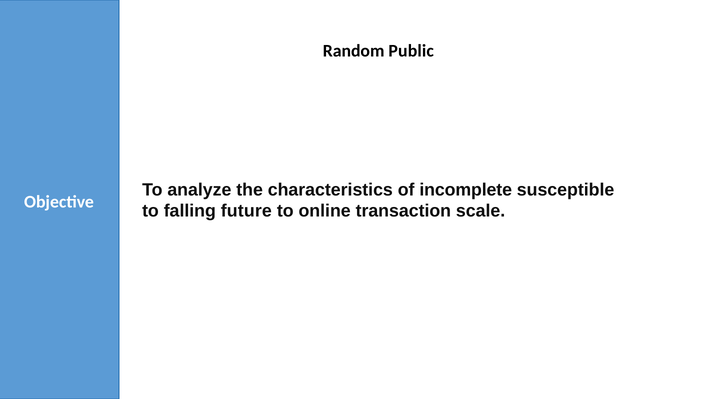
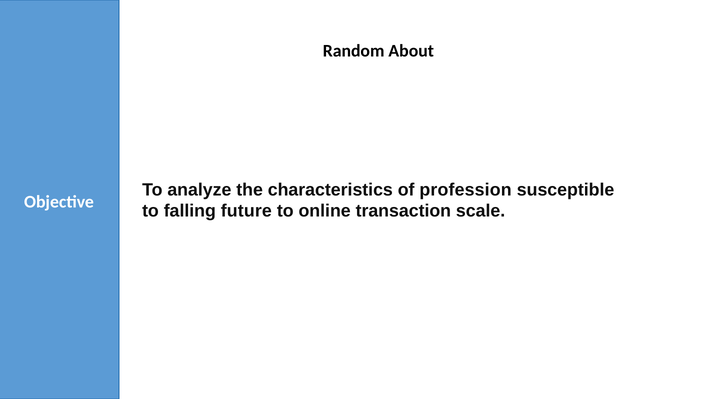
Public: Public -> About (411, 51)
incomplete: incomplete -> profession (466, 190)
